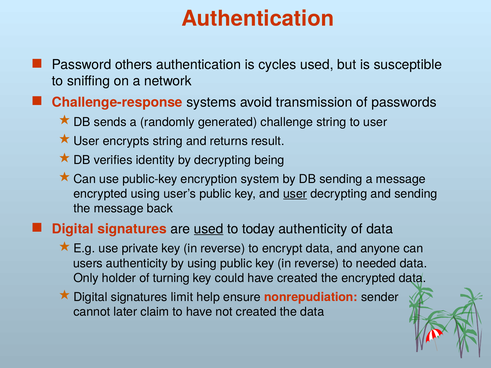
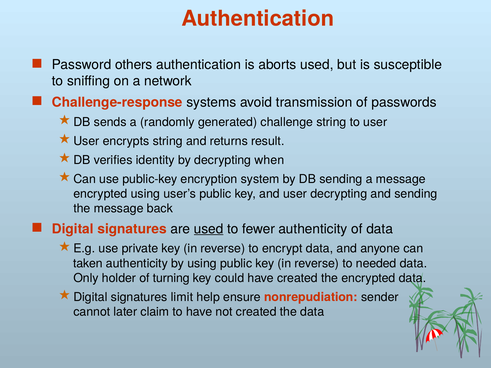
cycles: cycles -> aborts (277, 65)
being: being -> when (269, 160)
user underline: present -> none (295, 194)
today: today -> fewer (259, 229)
users: users -> taken (88, 263)
